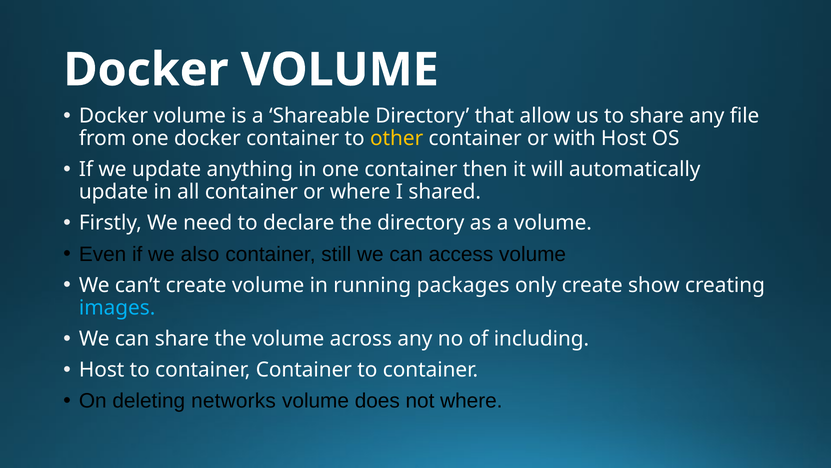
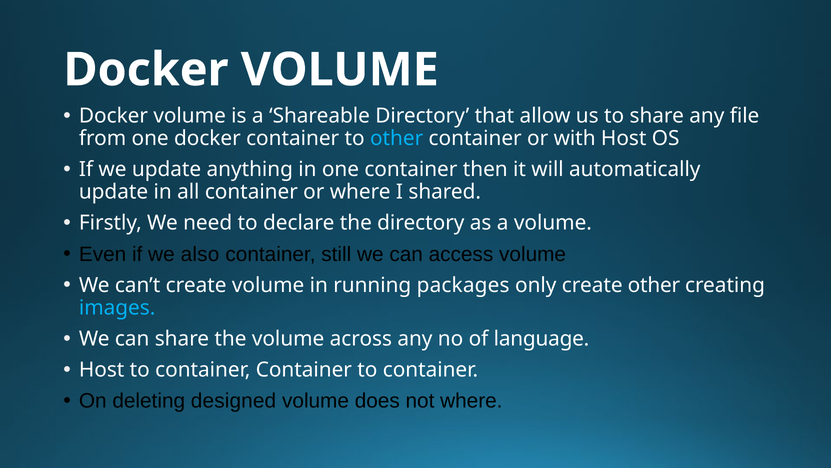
other colour: yellow -> light blue (397, 138)
create show: show -> other (654, 285)
including: including -> language (542, 338)
networks: networks -> designed (234, 401)
